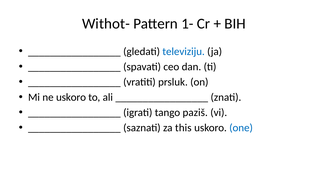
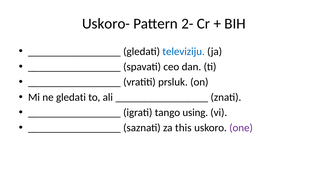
Withot-: Withot- -> Uskoro- (106, 24)
1-: 1- -> 2- (187, 24)
ne uskoro: uskoro -> gledati (71, 98)
paziš: paziš -> using (195, 113)
one colour: blue -> purple (241, 128)
